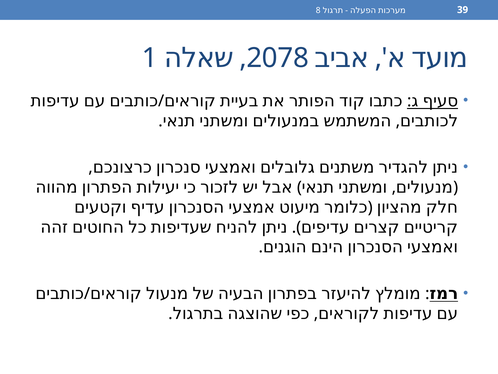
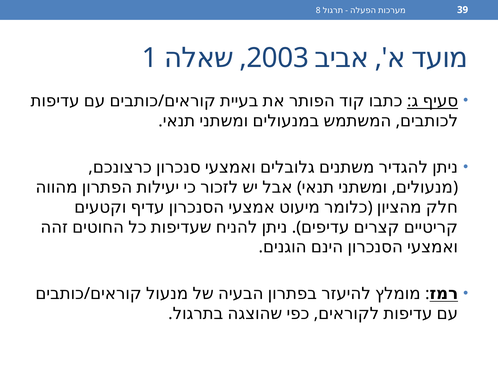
2078: 2078 -> 2003 (278, 58)
